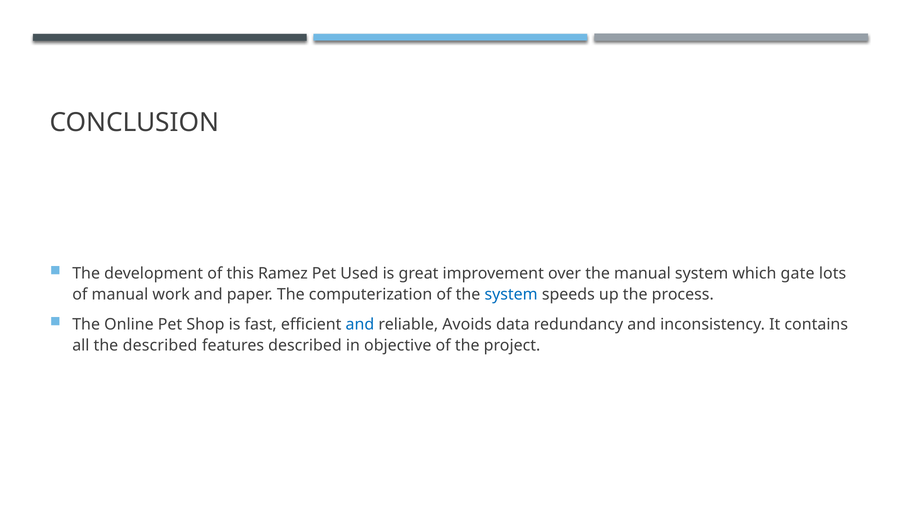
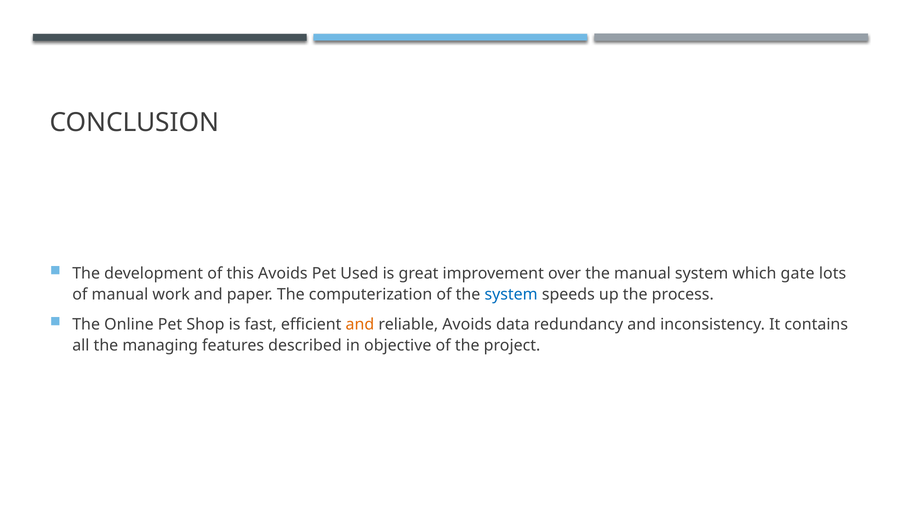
this Ramez: Ramez -> Avoids (283, 273)
and colour: blue -> orange (360, 324)
the described: described -> managing (160, 345)
